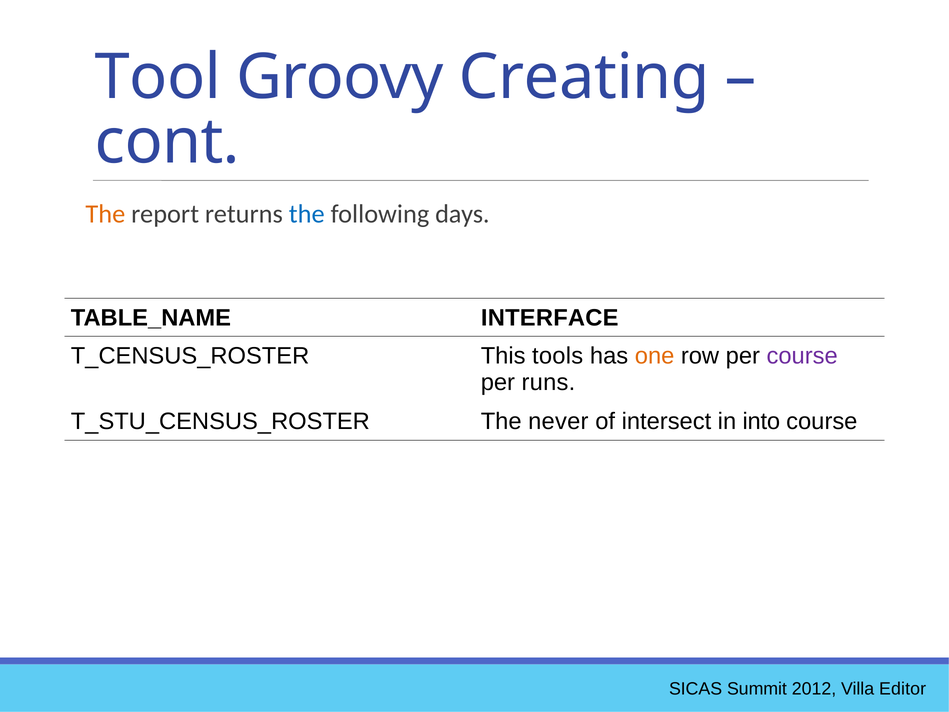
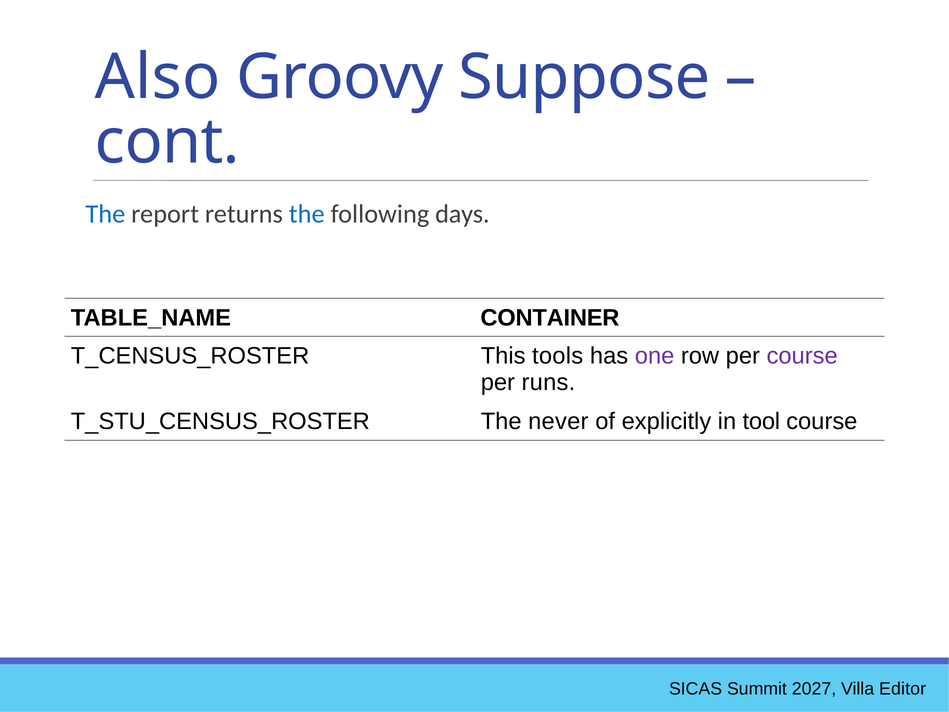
Tool: Tool -> Also (158, 77)
Creating: Creating -> Suppose (584, 77)
The colour: orange -> blue (105, 214)
INTERFACE: INTERFACE -> CONTAINER (550, 318)
one colour: orange -> purple (655, 356)
intersect: intersect -> explicitly (666, 421)
into: into -> tool (761, 421)
2012: 2012 -> 2027 (814, 689)
